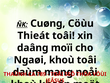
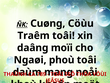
Thieát: Thieát -> Traêm (34, 35)
Ngaøi khoù: khoù -> phoù (62, 60)
